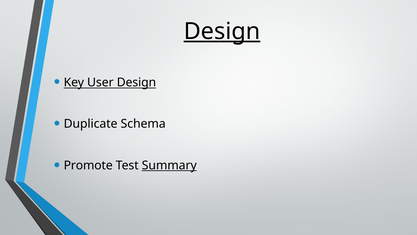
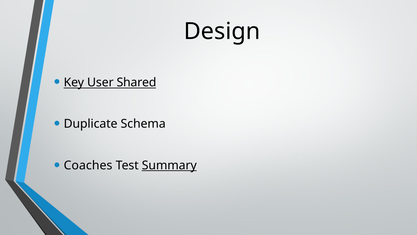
Design underline: present -> none (222, 31)
User Design: Design -> Shared (136, 82)
Promote: Promote -> Coaches (88, 165)
